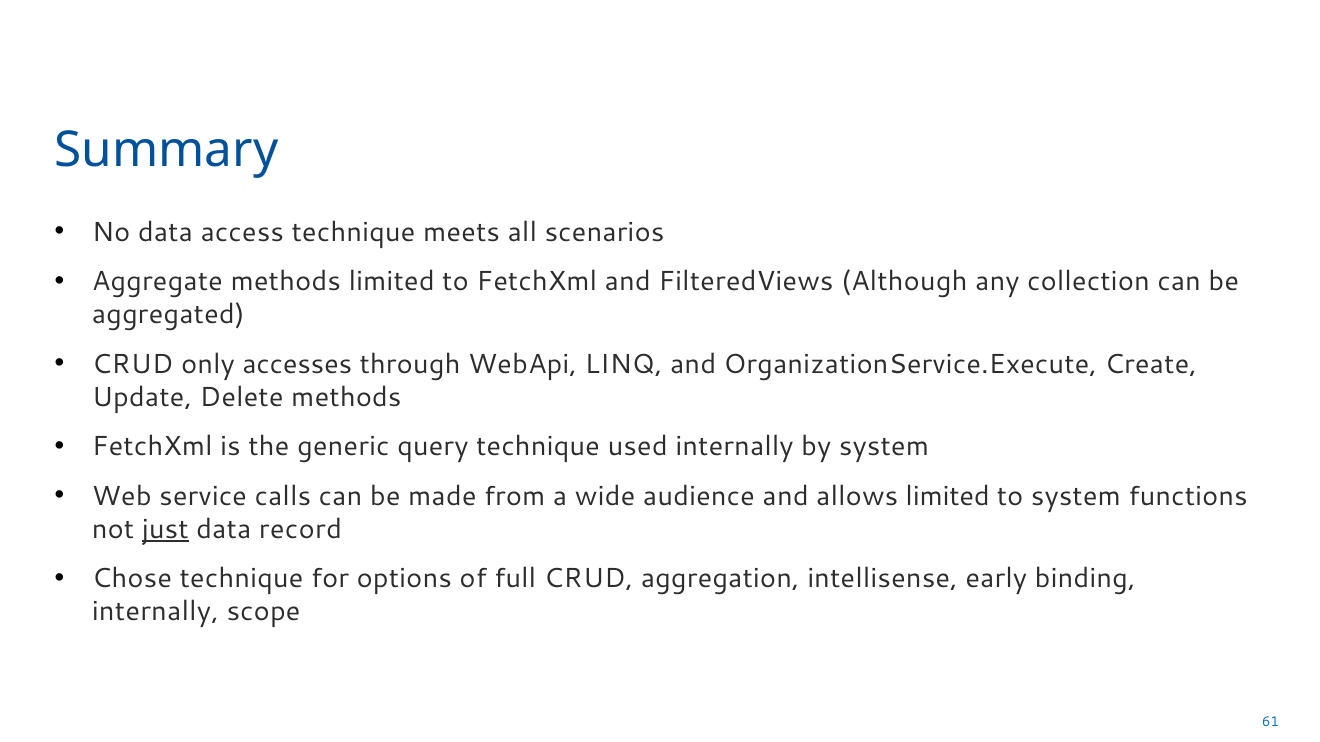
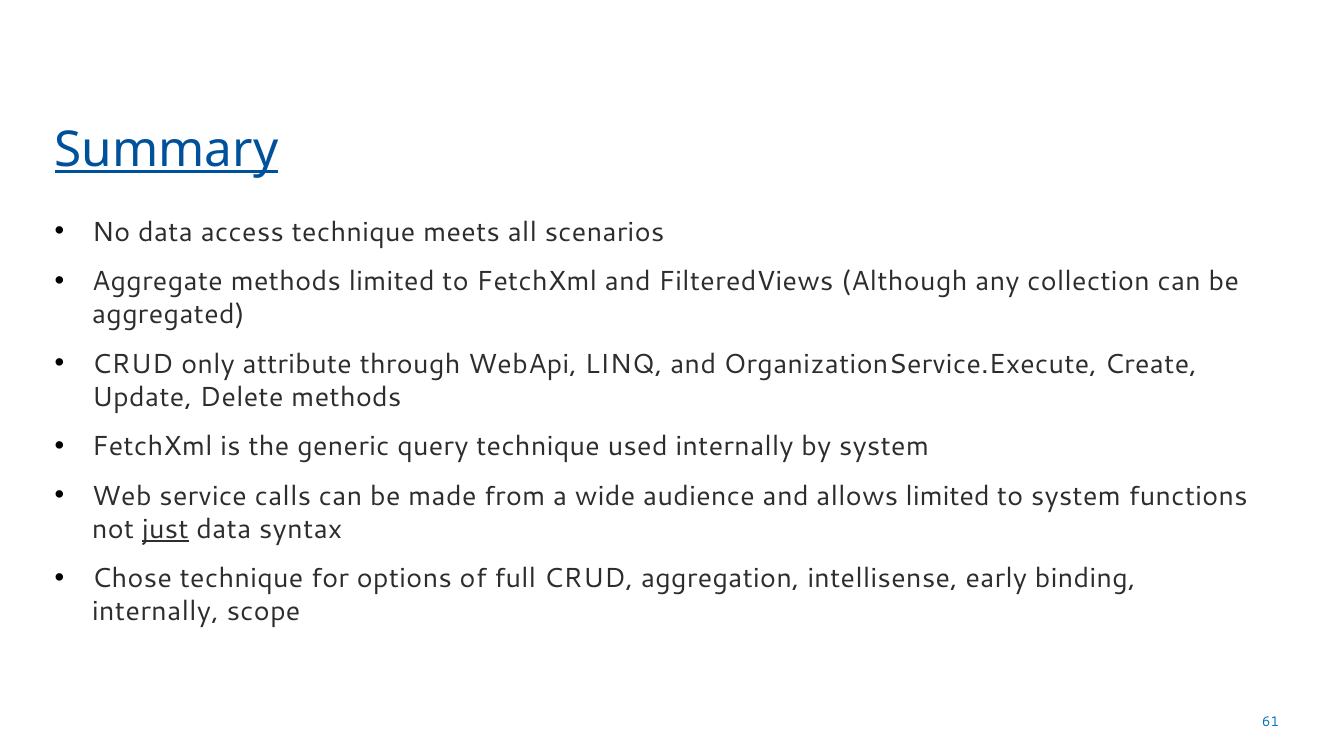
Summary underline: none -> present (167, 150)
accesses: accesses -> attribute (297, 364)
record: record -> syntax (301, 529)
